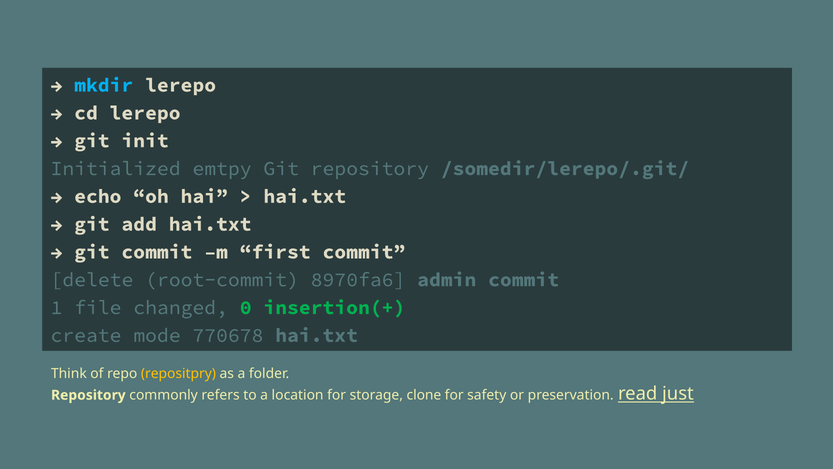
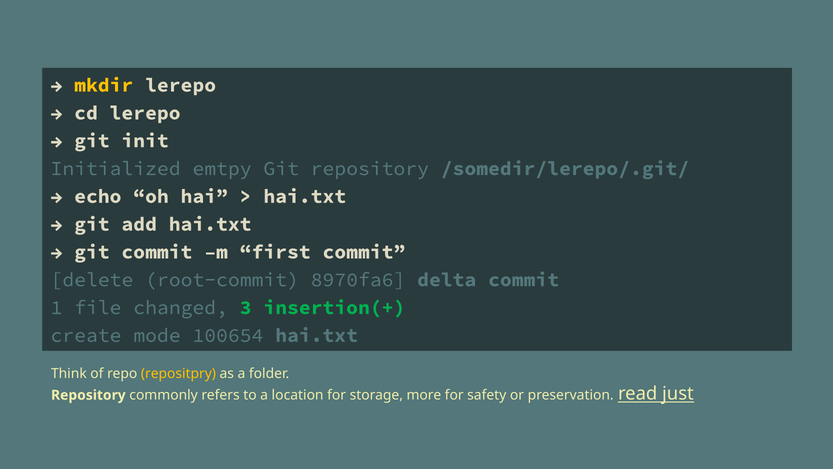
mkdir colour: light blue -> yellow (104, 85)
admin: admin -> delta (447, 279)
0: 0 -> 3 (246, 307)
770678: 770678 -> 100654 (228, 335)
clone: clone -> more (424, 395)
